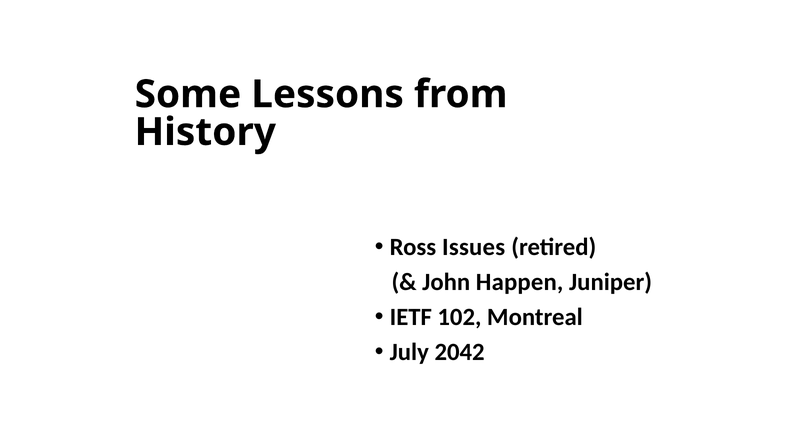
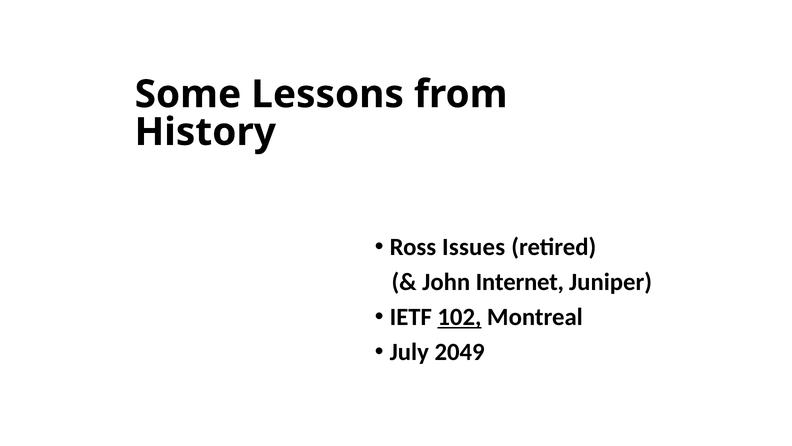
Happen: Happen -> Internet (520, 282)
102 underline: none -> present (459, 317)
2042: 2042 -> 2049 (460, 352)
